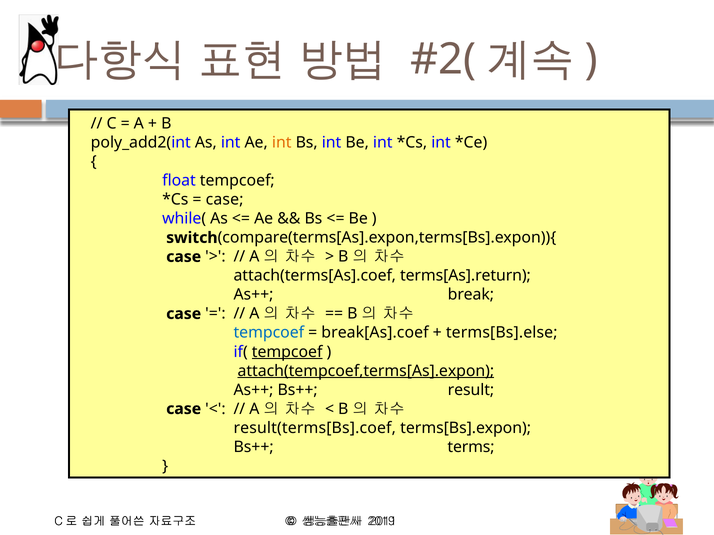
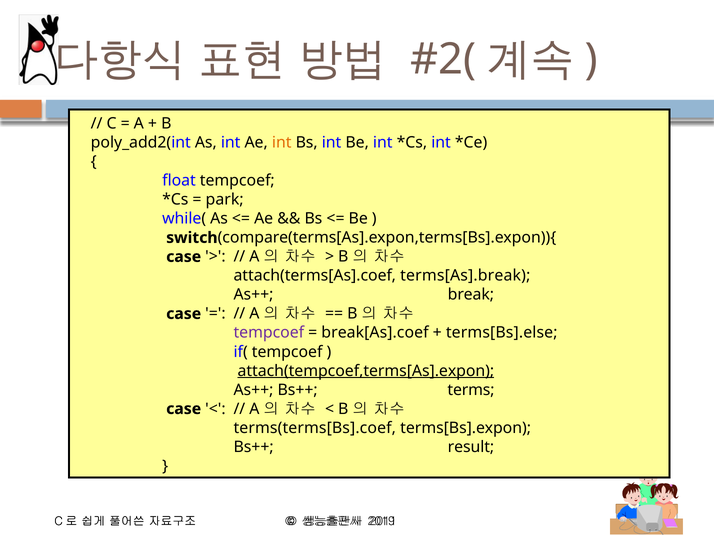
case: case -> park (225, 200)
terms[As].return: terms[As].return -> terms[As].break (465, 276)
tempcoef colour: blue -> purple (269, 333)
tempcoef underline: present -> none (287, 352)
result: result -> terms (471, 390)
result(terms[Bs].coef: result(terms[Bs].coef -> terms(terms[Bs].coef (315, 428)
terms: terms -> result (471, 447)
